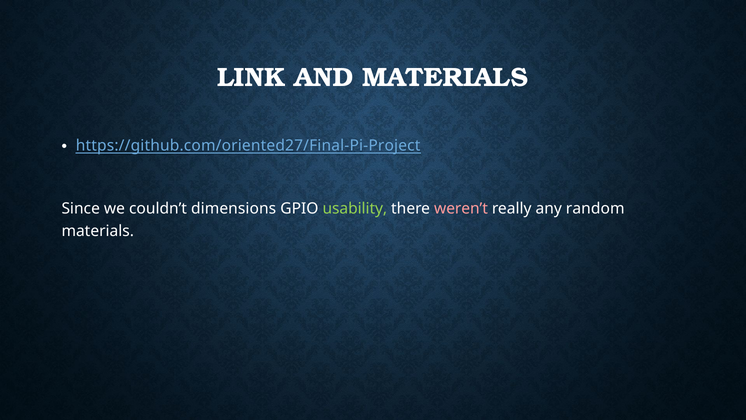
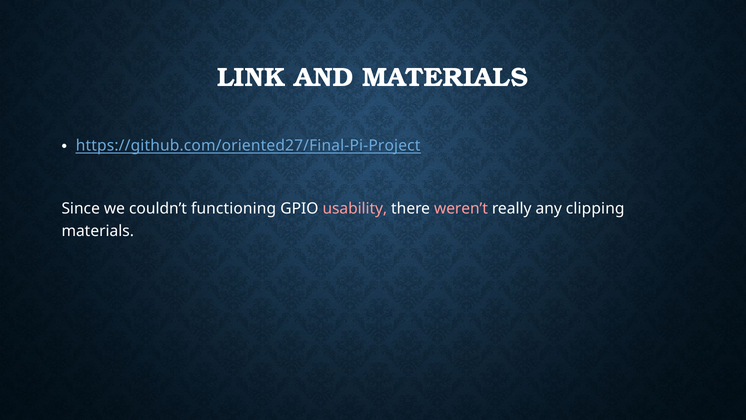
dimensions: dimensions -> functioning (234, 209)
usability colour: light green -> pink (355, 209)
random: random -> clipping (595, 209)
